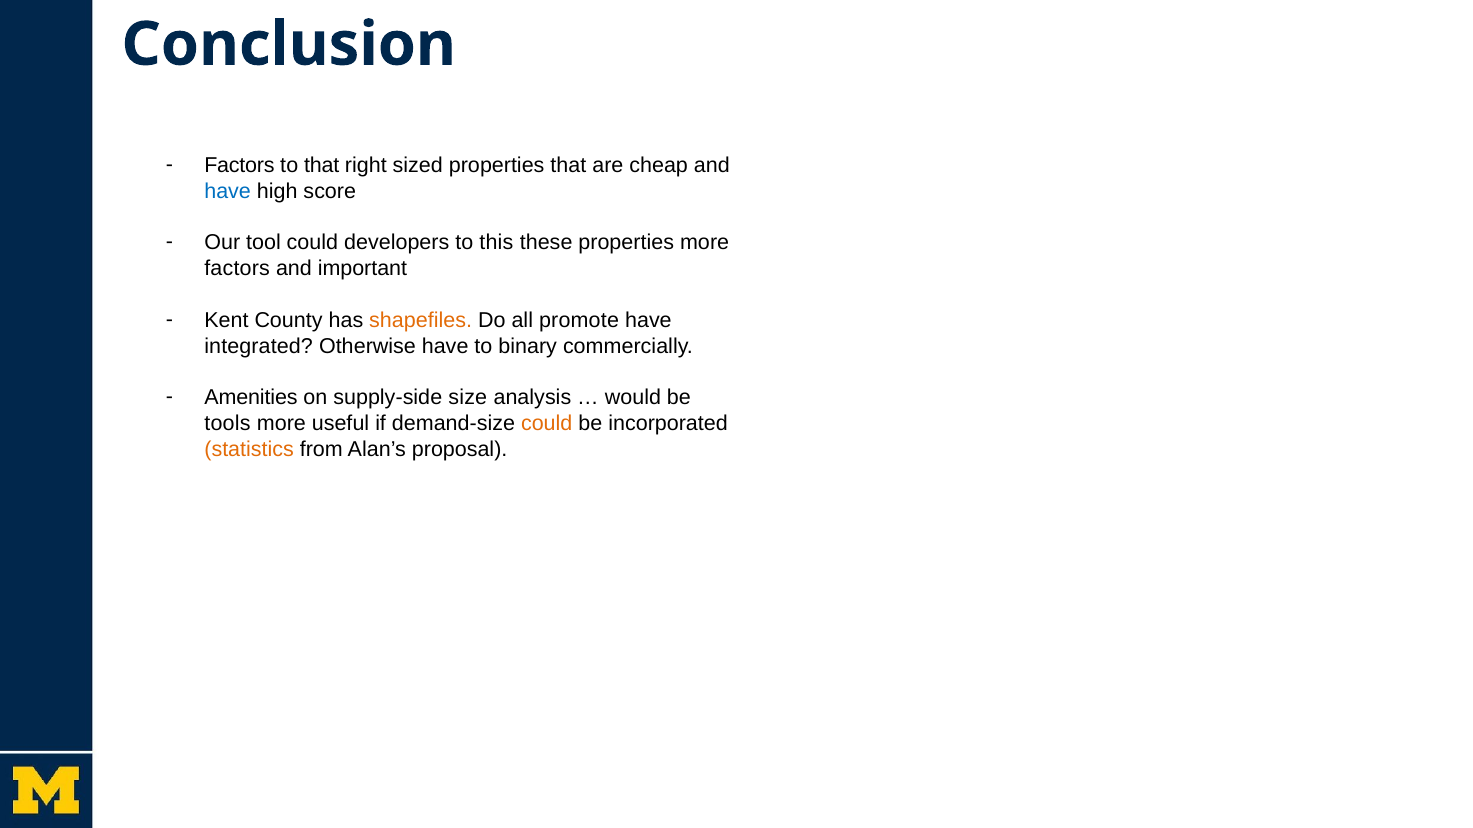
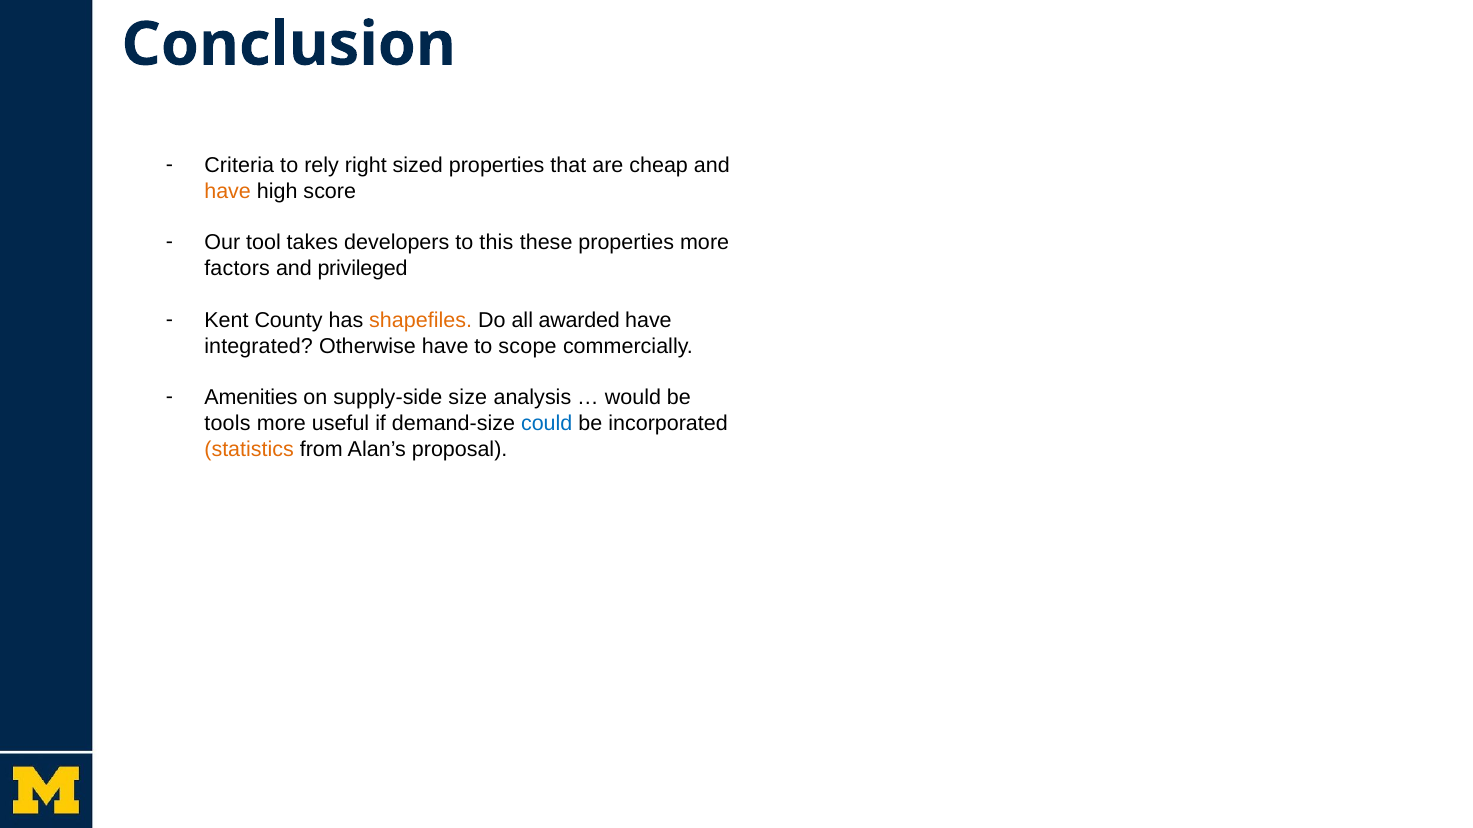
Factors: Factors -> Criteria (239, 166)
to that: that -> rely (322, 166)
have colour: blue -> orange (228, 191)
tool could: could -> takes (312, 243)
important: important -> privileged (363, 269)
promote: promote -> awarded (579, 320)
binary: binary -> scope (528, 346)
could colour: orange -> blue (547, 424)
